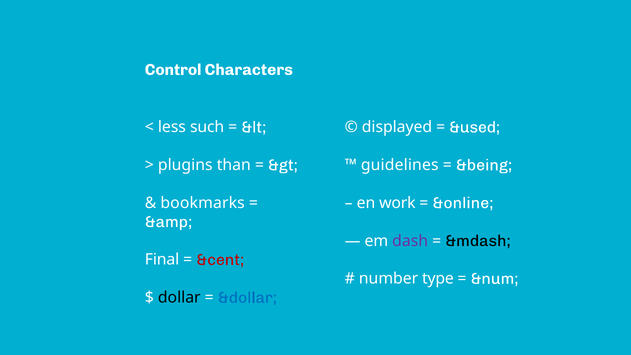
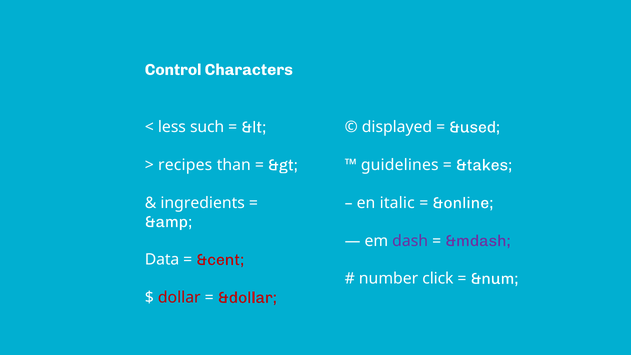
plugins: plugins -> recipes (185, 165)
&being: &being -> &takes (484, 165)
bookmarks: bookmarks -> ingredients (203, 203)
work: work -> italic (397, 203)
&mdash colour: black -> purple (478, 241)
Final: Final -> Data (162, 260)
type: type -> click (438, 279)
dollar colour: black -> red (179, 298)
&dollar colour: blue -> red (247, 298)
